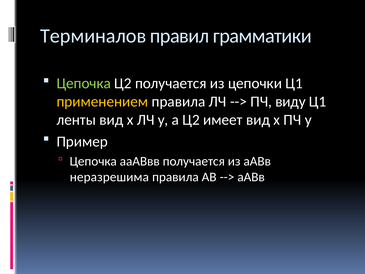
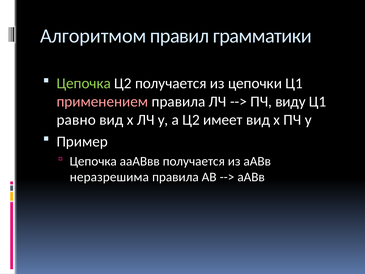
Терминалов: Терминалов -> Алгоритмом (93, 36)
применением colour: yellow -> pink (102, 101)
ленты: ленты -> равно (76, 120)
